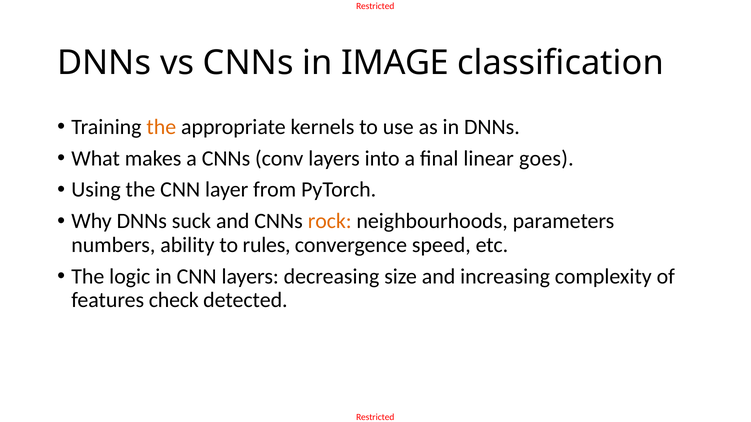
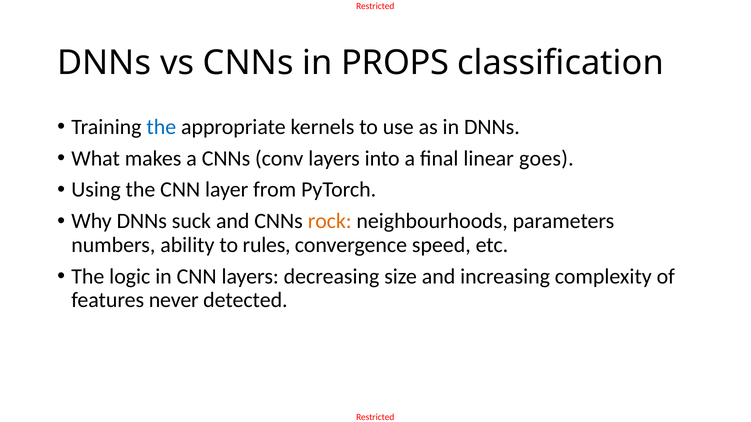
IMAGE: IMAGE -> PROPS (395, 63)
the colour: orange -> blue (161, 127)
check: check -> never (174, 300)
